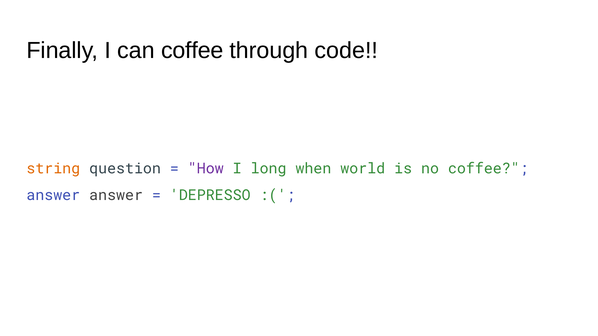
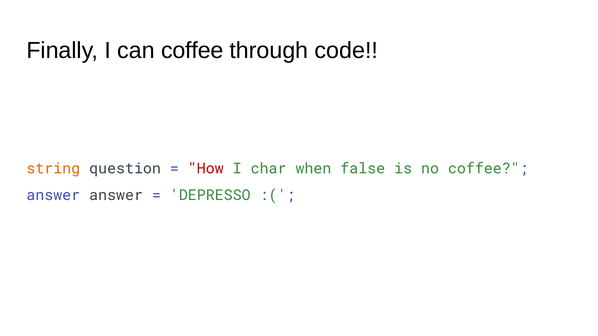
How colour: purple -> red (206, 169)
long: long -> char (269, 169)
world: world -> false (363, 169)
